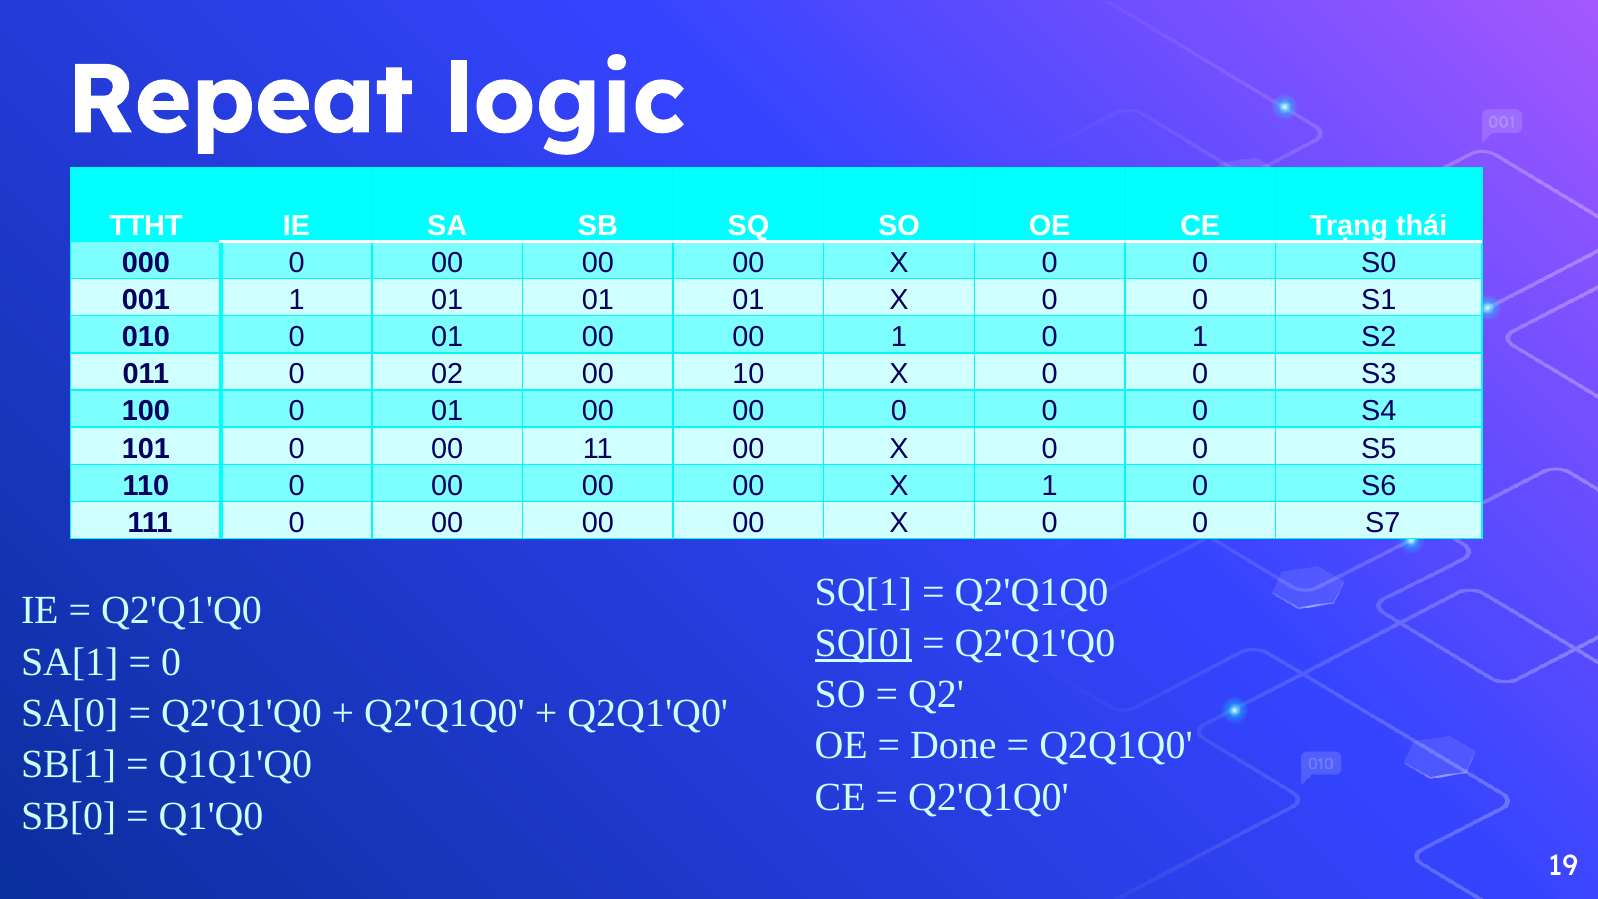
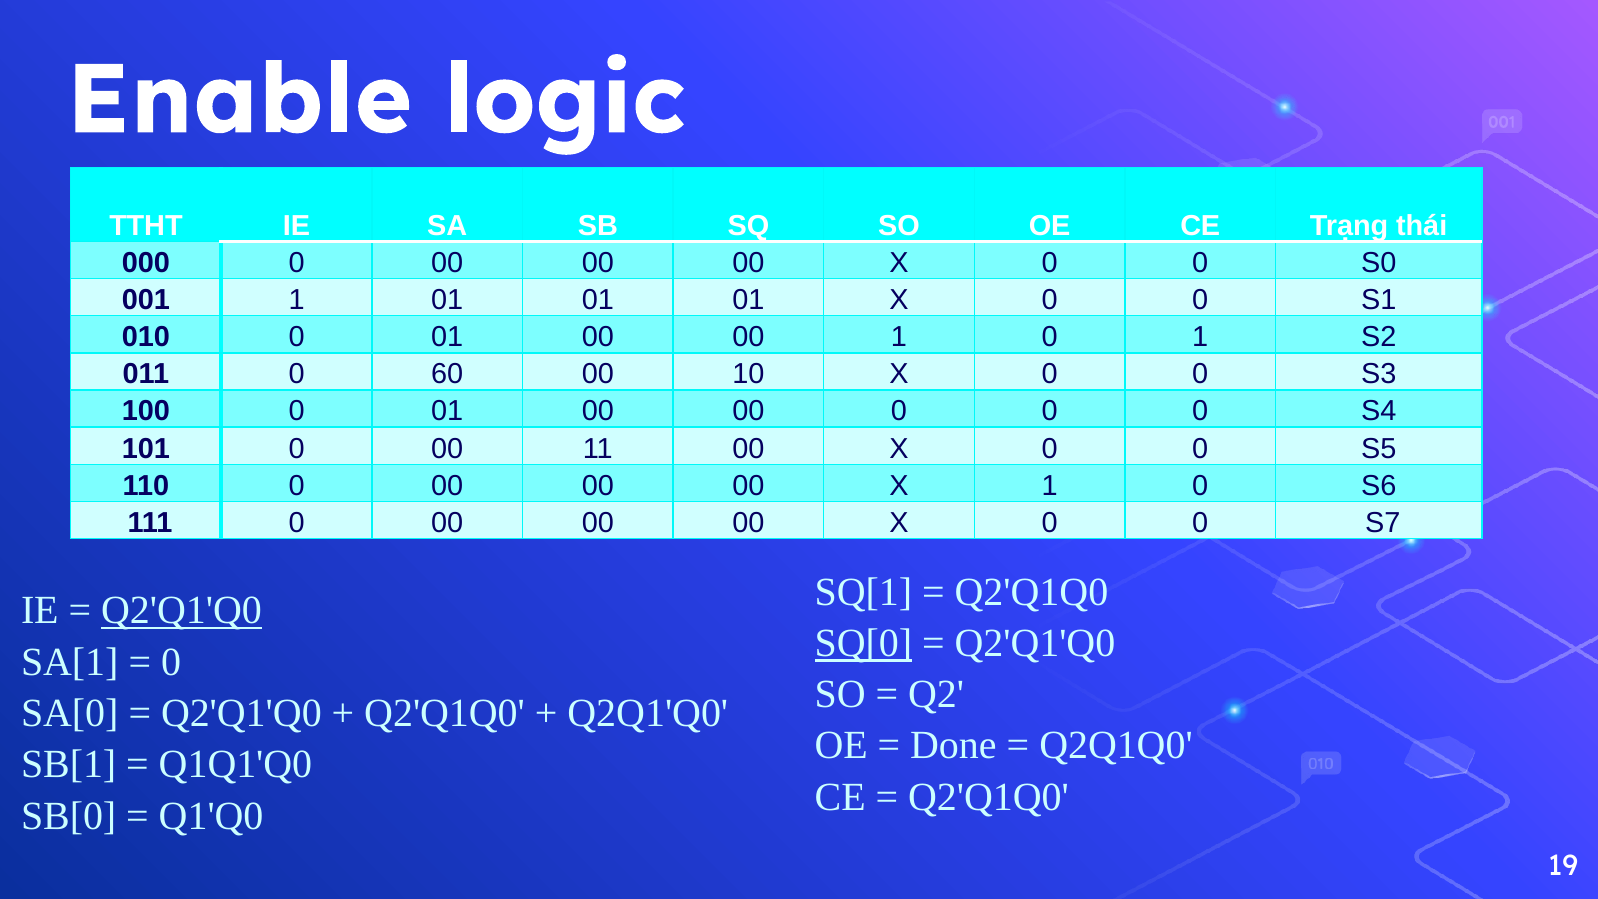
Repeat: Repeat -> Enable (239, 100)
02: 02 -> 60 (447, 374)
Q2'Q1'Q0 underline: none -> present (182, 611)
